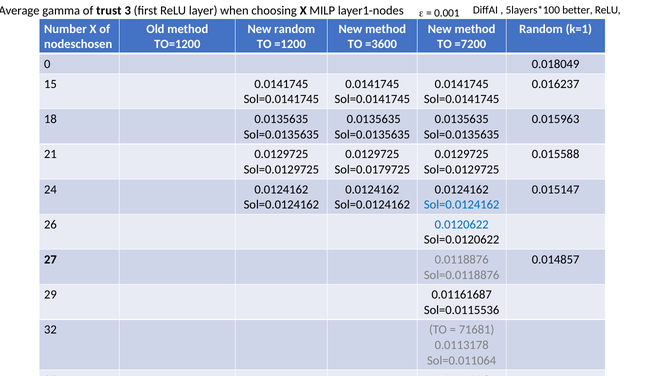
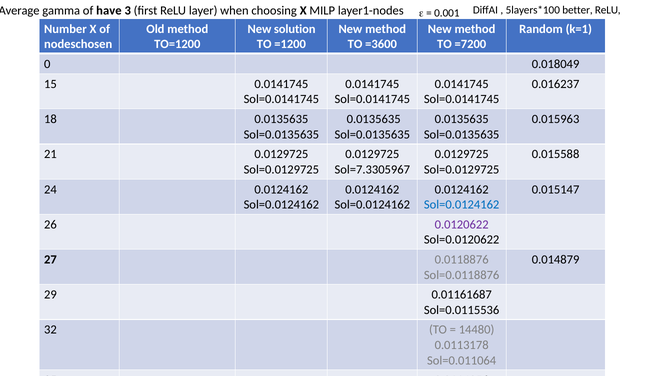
trust: trust -> have (109, 11)
New random: random -> solution (295, 29)
Sol=0.0179725: Sol=0.0179725 -> Sol=7.3305967 (372, 170)
0.0120622 colour: blue -> purple (462, 225)
0.014857: 0.014857 -> 0.014879 (556, 260)
71681: 71681 -> 14480 (477, 330)
